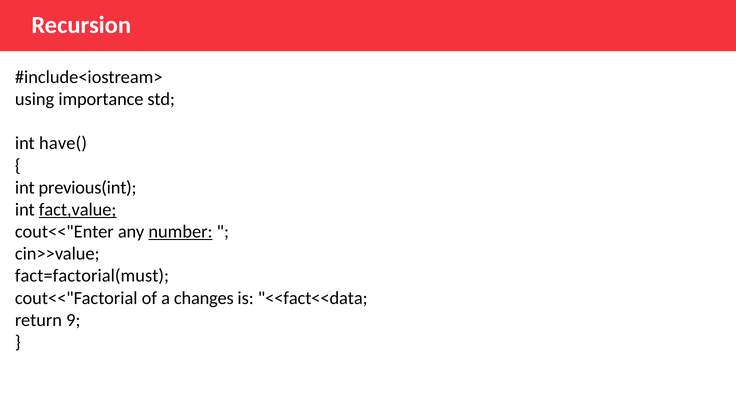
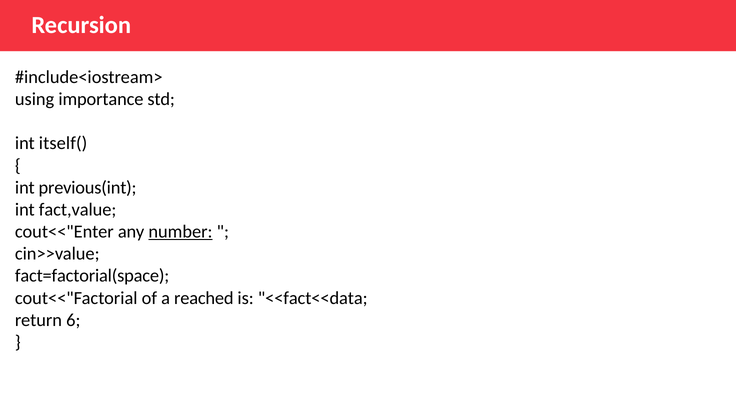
have(: have( -> itself( (63, 143)
fact,value underline: present -> none (78, 210)
fact=factorial(must: fact=factorial(must -> fact=factorial(space (92, 276)
changes: changes -> reached (204, 298)
9: 9 -> 6 (73, 320)
